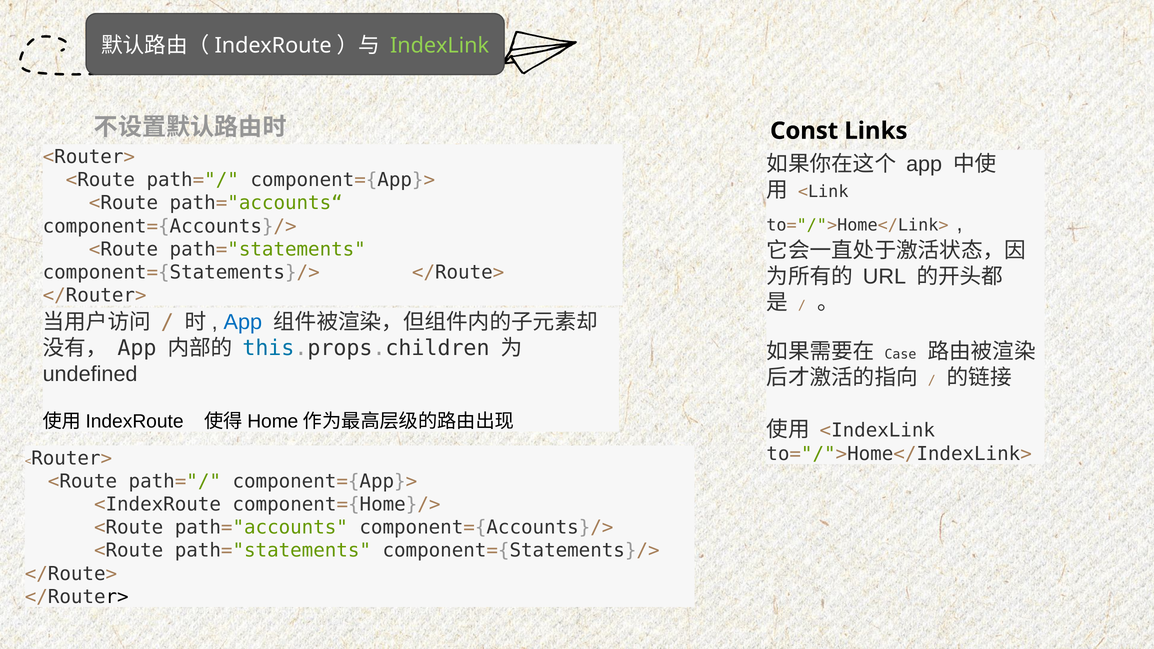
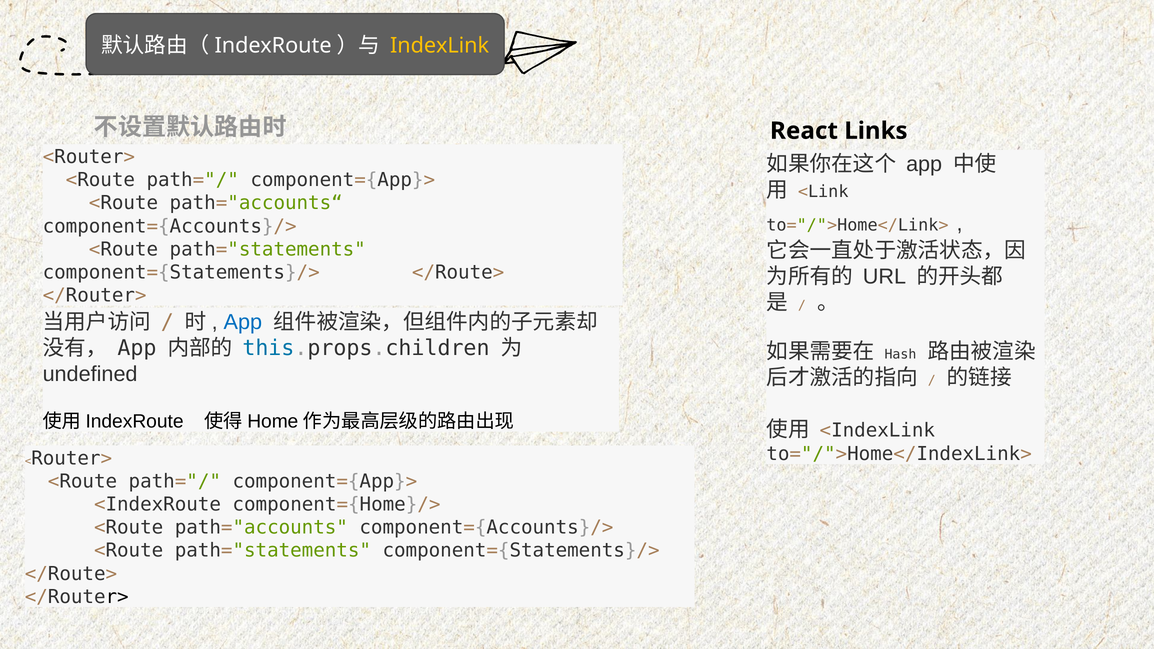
IndexLink colour: light green -> yellow (440, 46)
Const: Const -> React (804, 131)
Case: Case -> Hash (900, 355)
